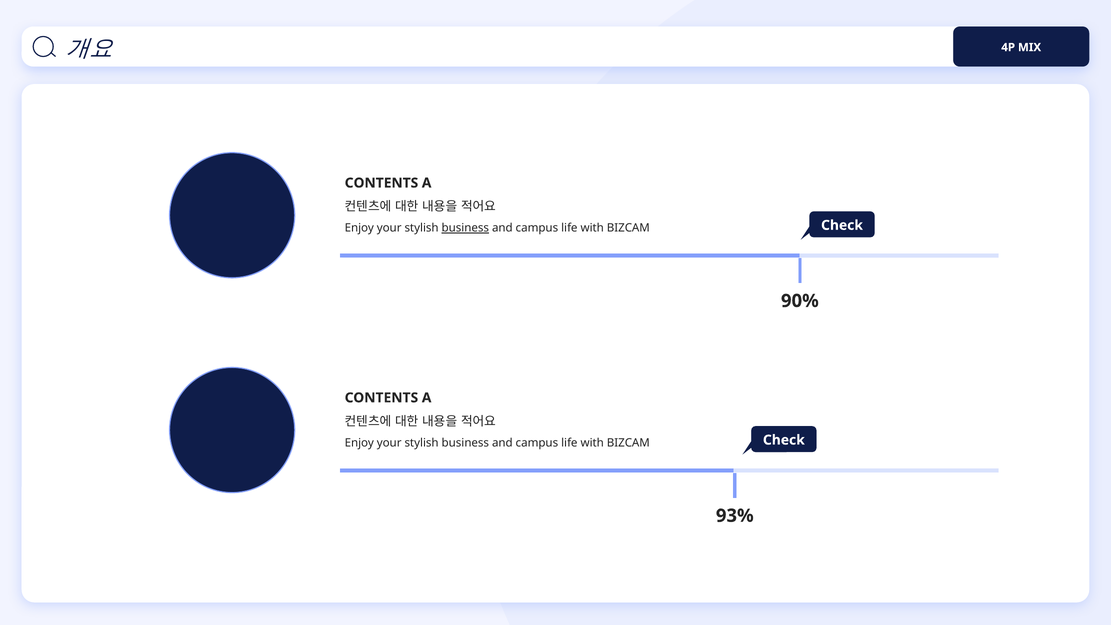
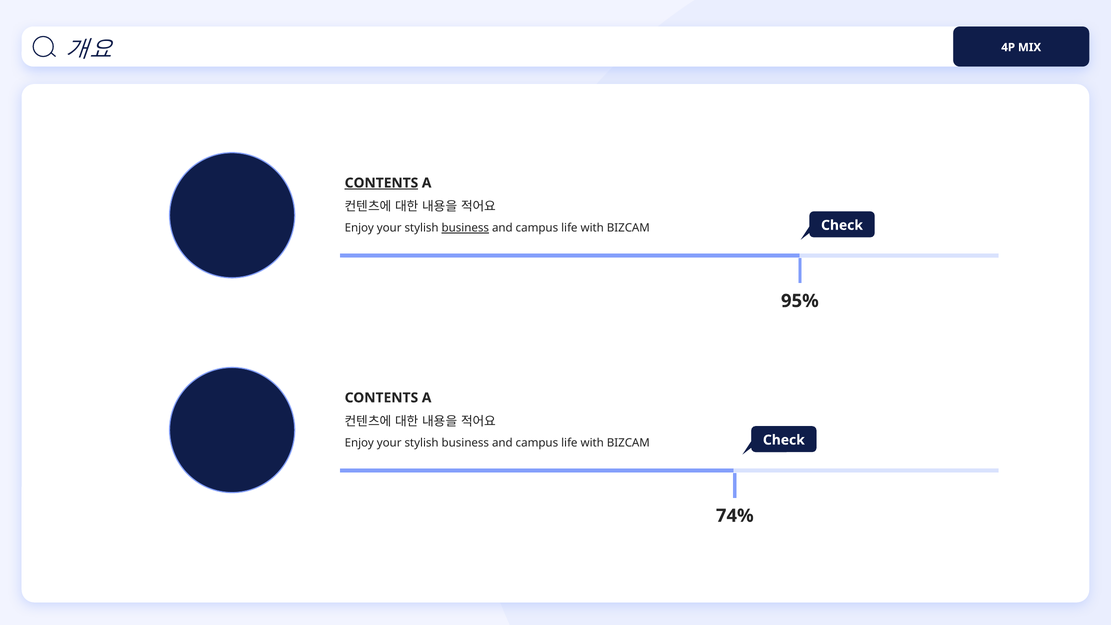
CONTENTS underline: none -> present (381, 183)
90%: 90% -> 95% (800, 301)
93%: 93% -> 74% (735, 516)
